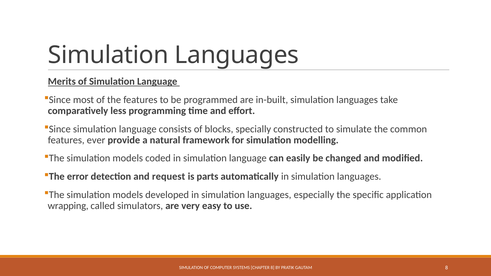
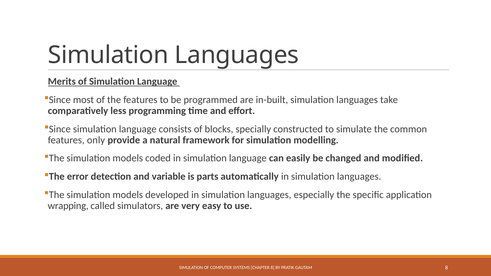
ever: ever -> only (96, 140)
request: request -> variable (169, 177)
